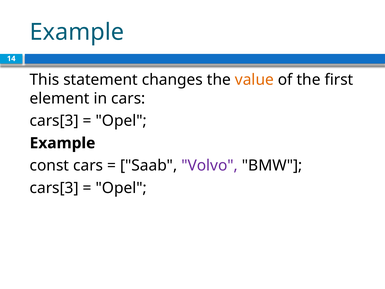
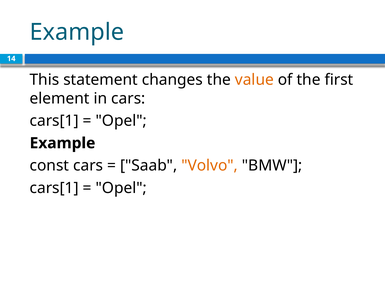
cars[3: cars[3 -> cars[1 (54, 121)
Volvo colour: purple -> orange (210, 165)
cars[3: cars[3 -> cars[1 (54, 188)
